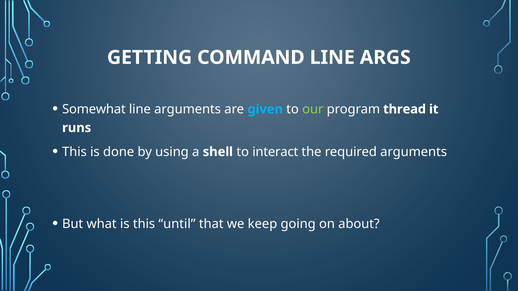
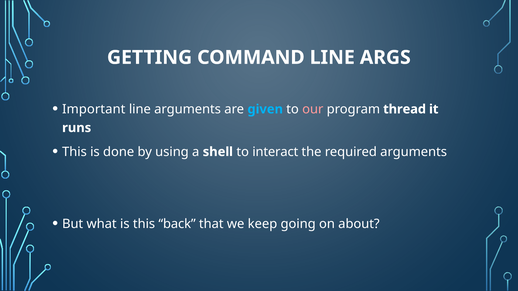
Somewhat: Somewhat -> Important (94, 109)
our colour: light green -> pink (313, 109)
until: until -> back (177, 224)
